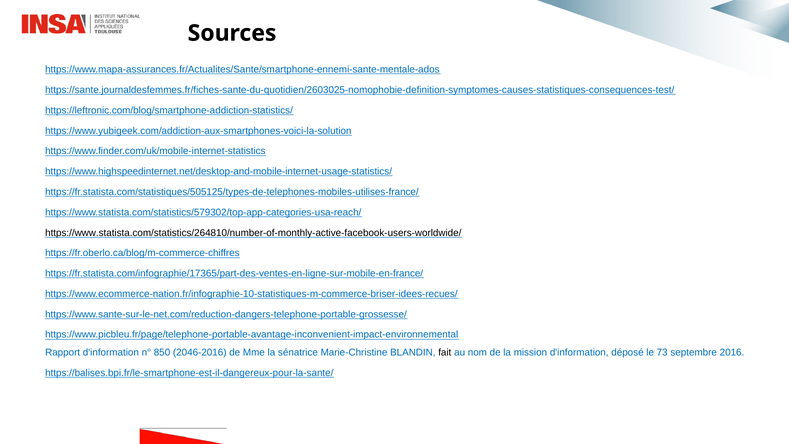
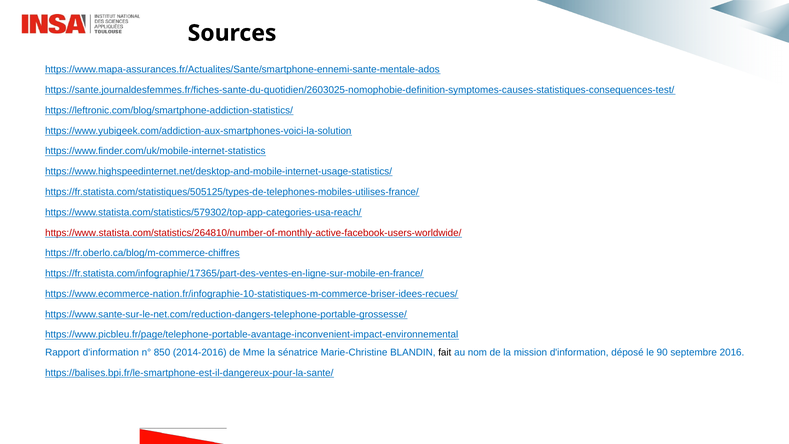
https://www.statista.com/statistics/264810/number-of-monthly-active-facebook-users-worldwide/ colour: black -> red (253, 233)
2046-2016: 2046-2016 -> 2014-2016 (200, 352)
73: 73 -> 90 (662, 352)
